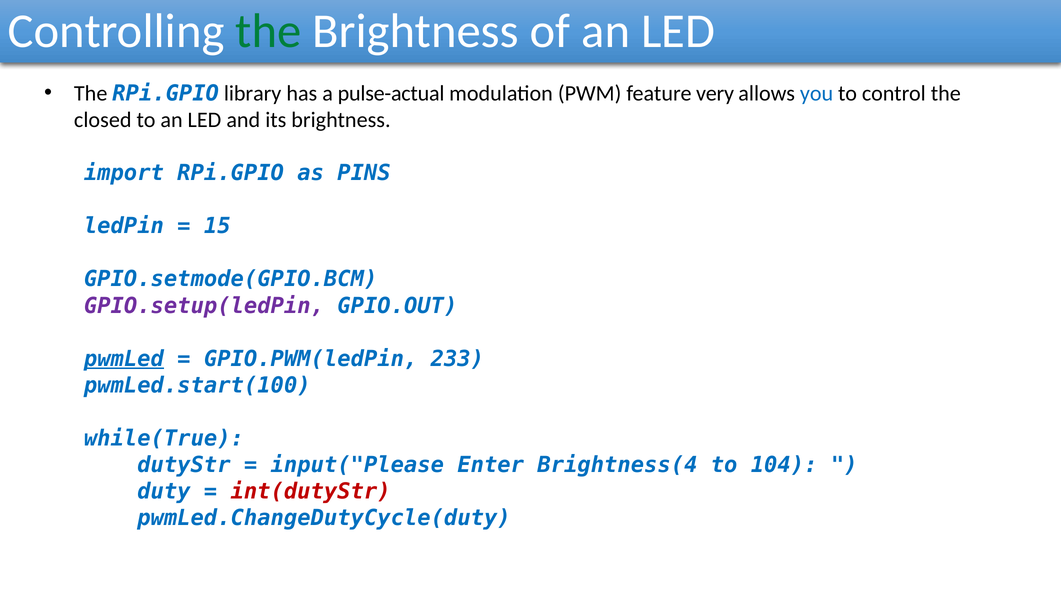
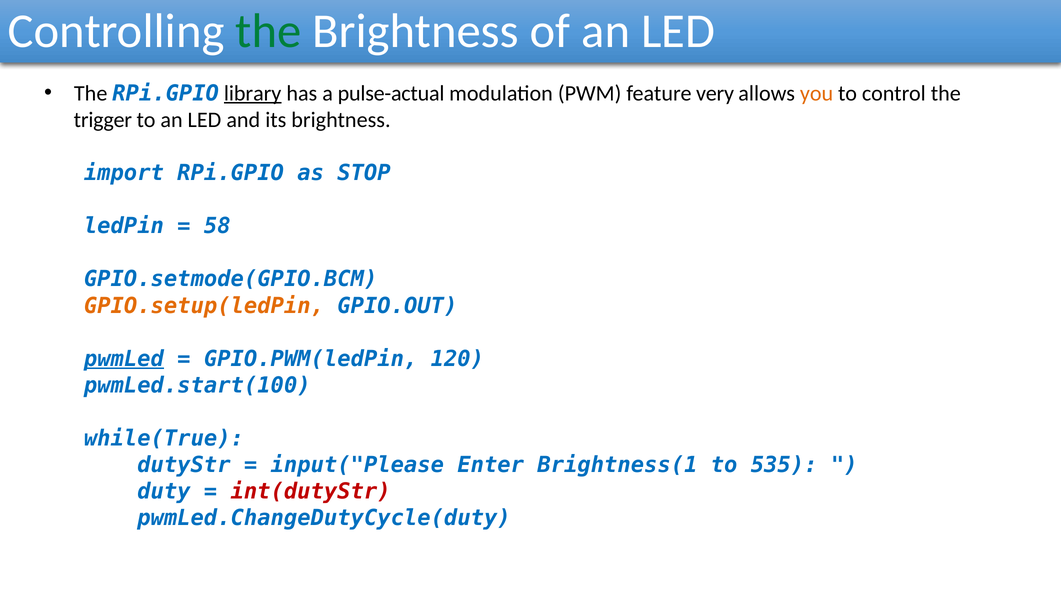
library underline: none -> present (253, 93)
you colour: blue -> orange (817, 93)
closed: closed -> trigger (103, 120)
PINS: PINS -> STOP (364, 173)
15: 15 -> 58 (217, 226)
GPIO.setup(ledPin colour: purple -> orange (204, 306)
233: 233 -> 120 (457, 359)
Brightness(4: Brightness(4 -> Brightness(1 (617, 465)
104: 104 -> 535 (784, 465)
